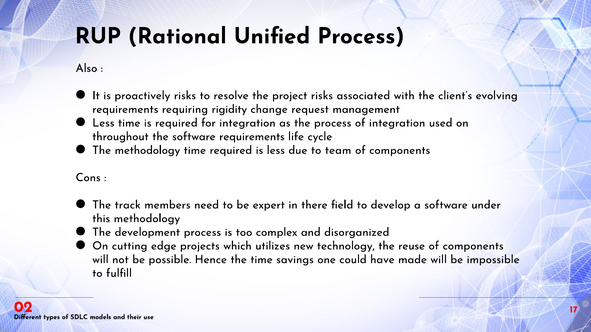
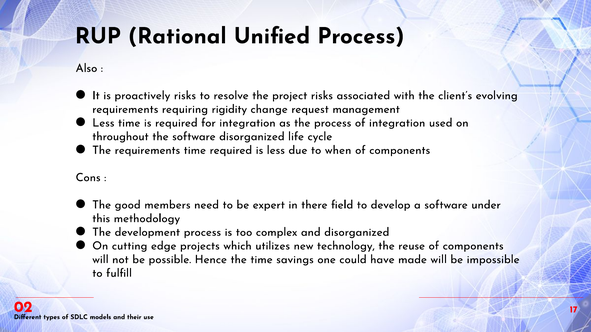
software requirements: requirements -> disorganized (252, 137)
The methodology: methodology -> requirements (147, 150)
team: team -> when (338, 150)
track: track -> good (128, 205)
